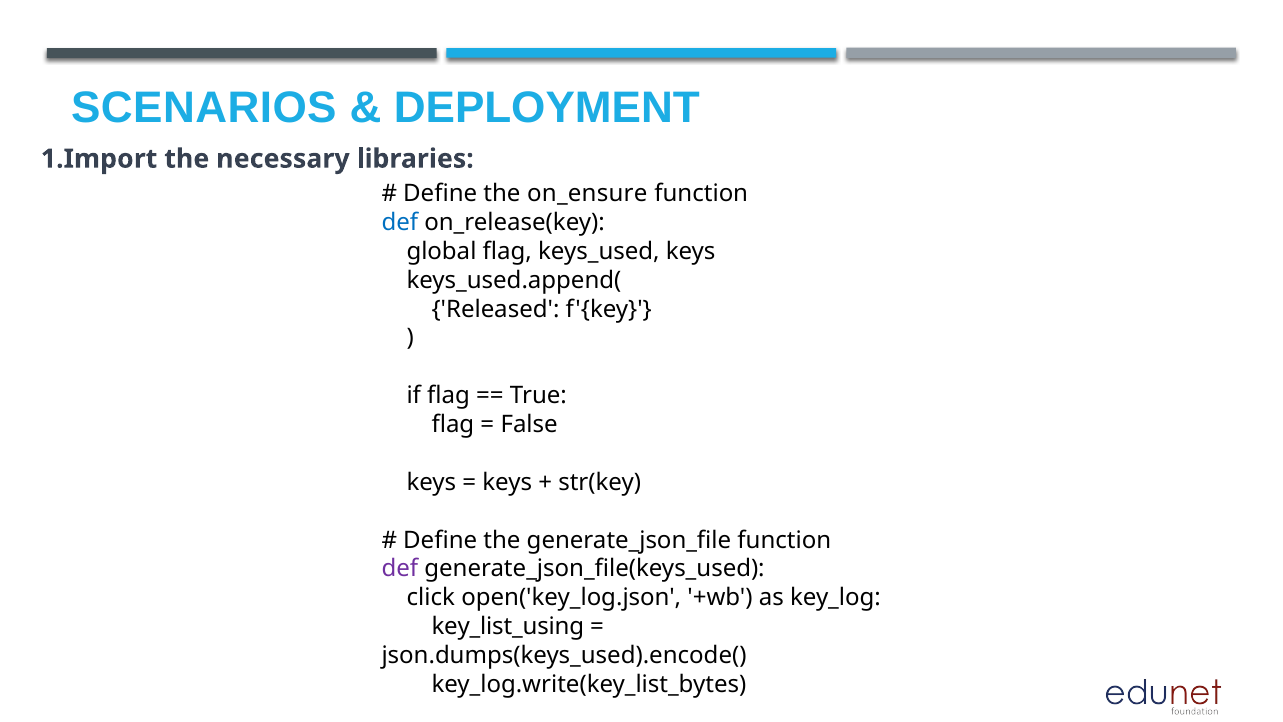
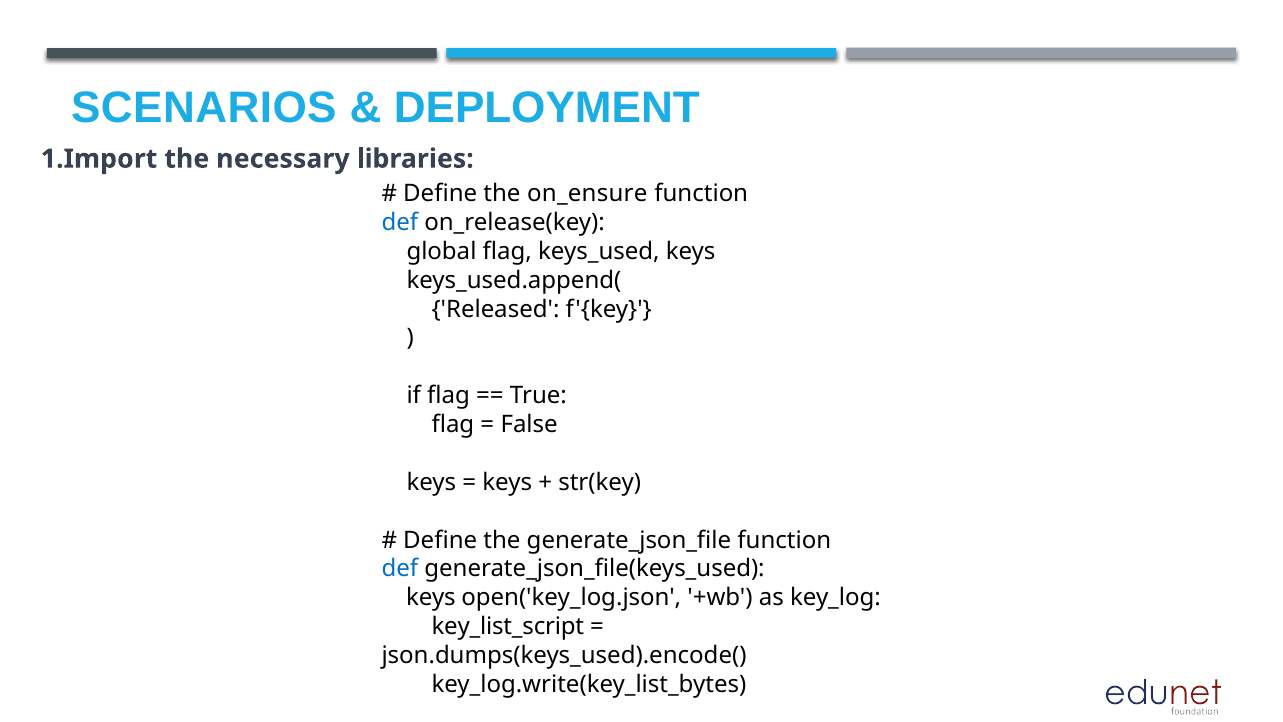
def colour: purple -> blue (400, 569)
click: click -> keys (431, 598)
key_list_using: key_list_using -> key_list_script (508, 626)
